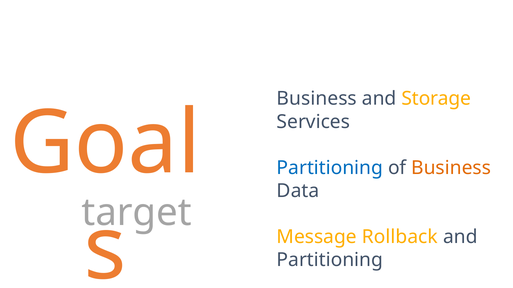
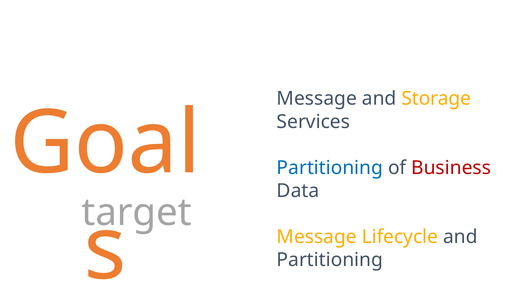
Business: Business -> Message (317, 99)
Business colour: orange -> red (451, 168)
Rollback: Rollback -> Lifecycle (400, 237)
